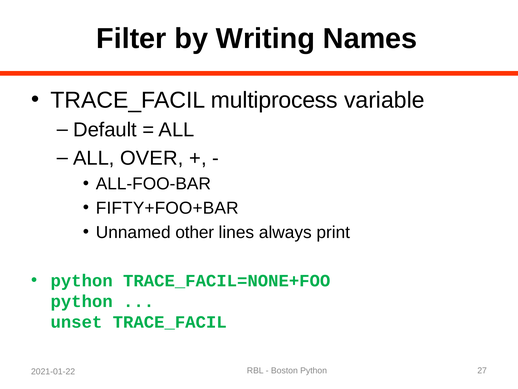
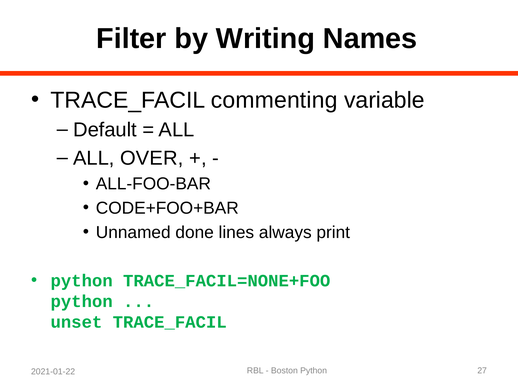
multiprocess: multiprocess -> commenting (274, 100)
FIFTY+FOO+BAR: FIFTY+FOO+BAR -> CODE+FOO+BAR (167, 208)
other: other -> done (195, 232)
